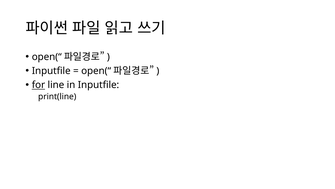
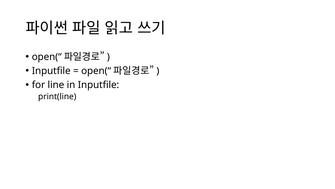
for underline: present -> none (38, 85)
